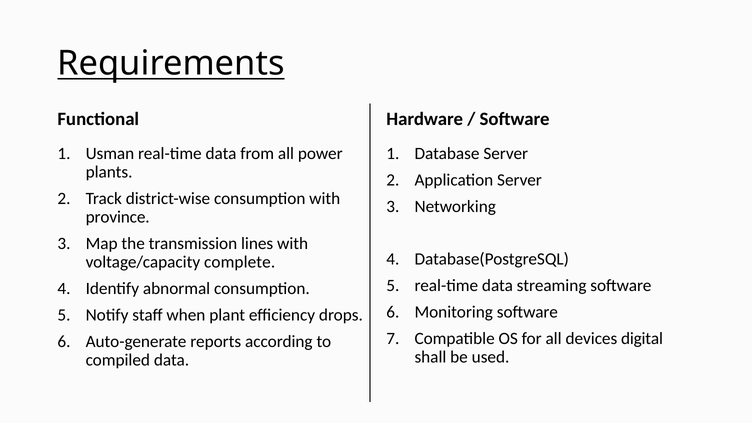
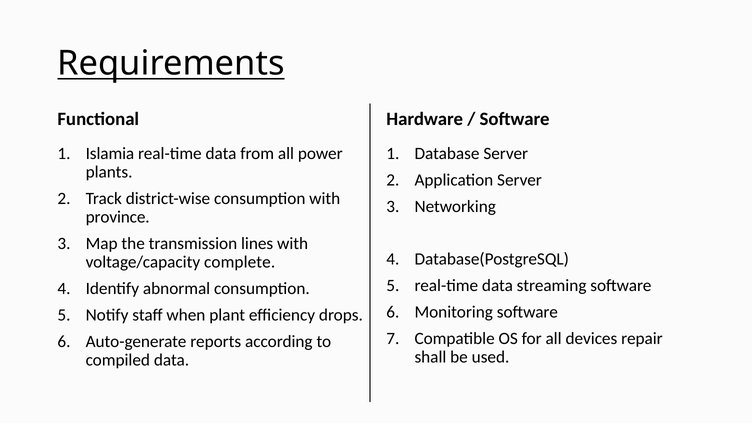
Usman: Usman -> Islamia (110, 154)
digital: digital -> repair (642, 339)
